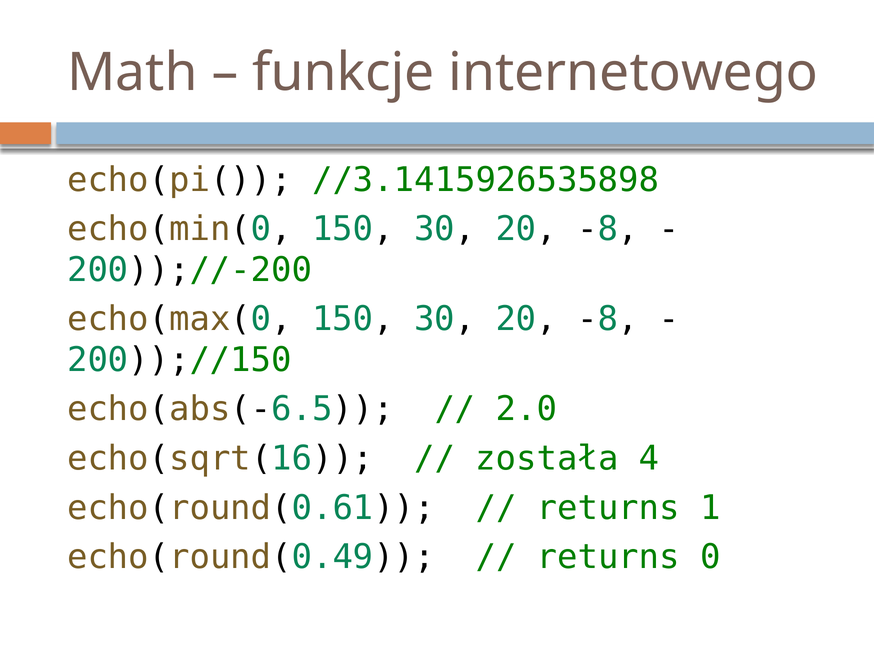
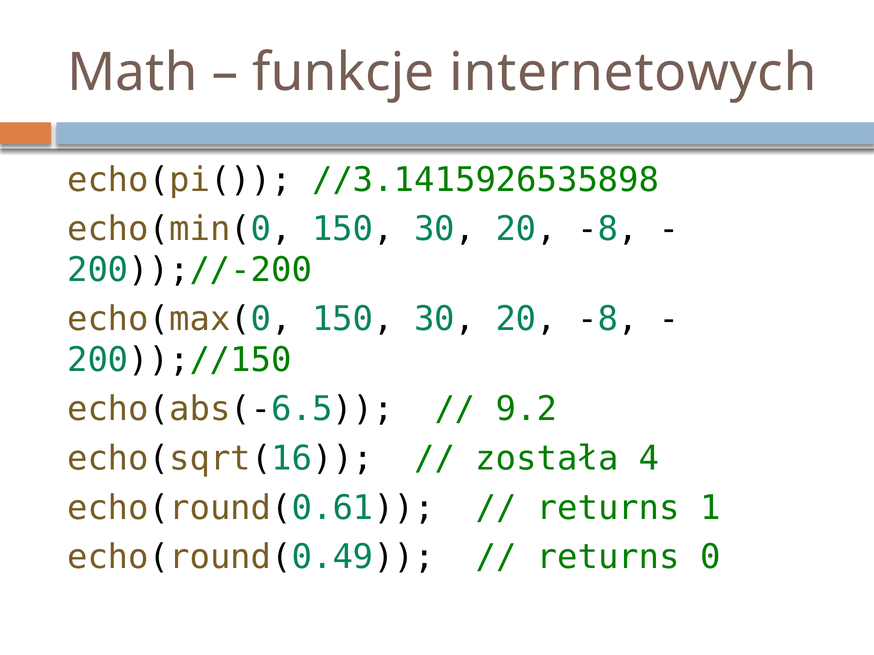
internetowego: internetowego -> internetowych (633, 73)
2.0: 2.0 -> 9.2 (526, 410)
